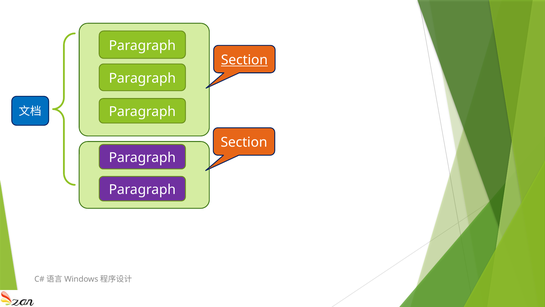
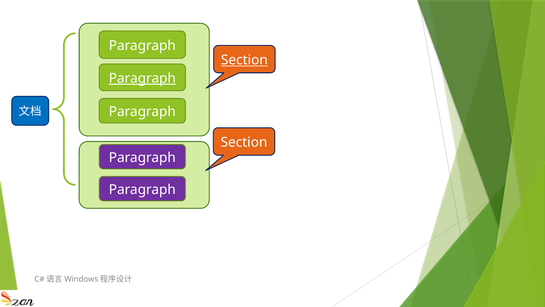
Paragraph underline: none -> present (142, 78)
